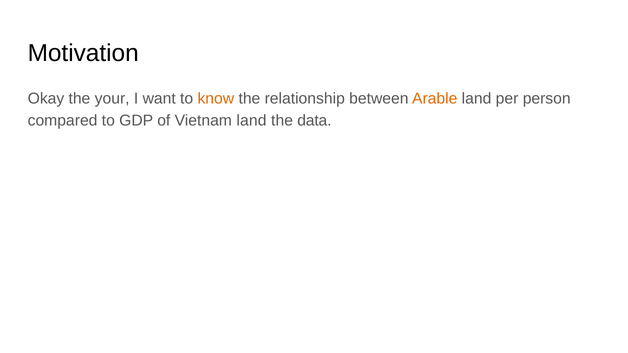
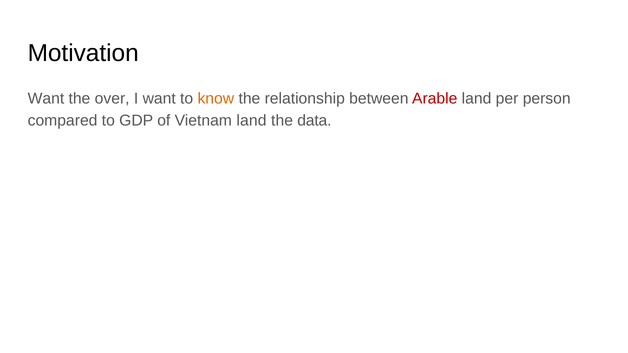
Okay: Okay -> Want (46, 99)
your: your -> over (112, 99)
Arable colour: orange -> red (435, 99)
